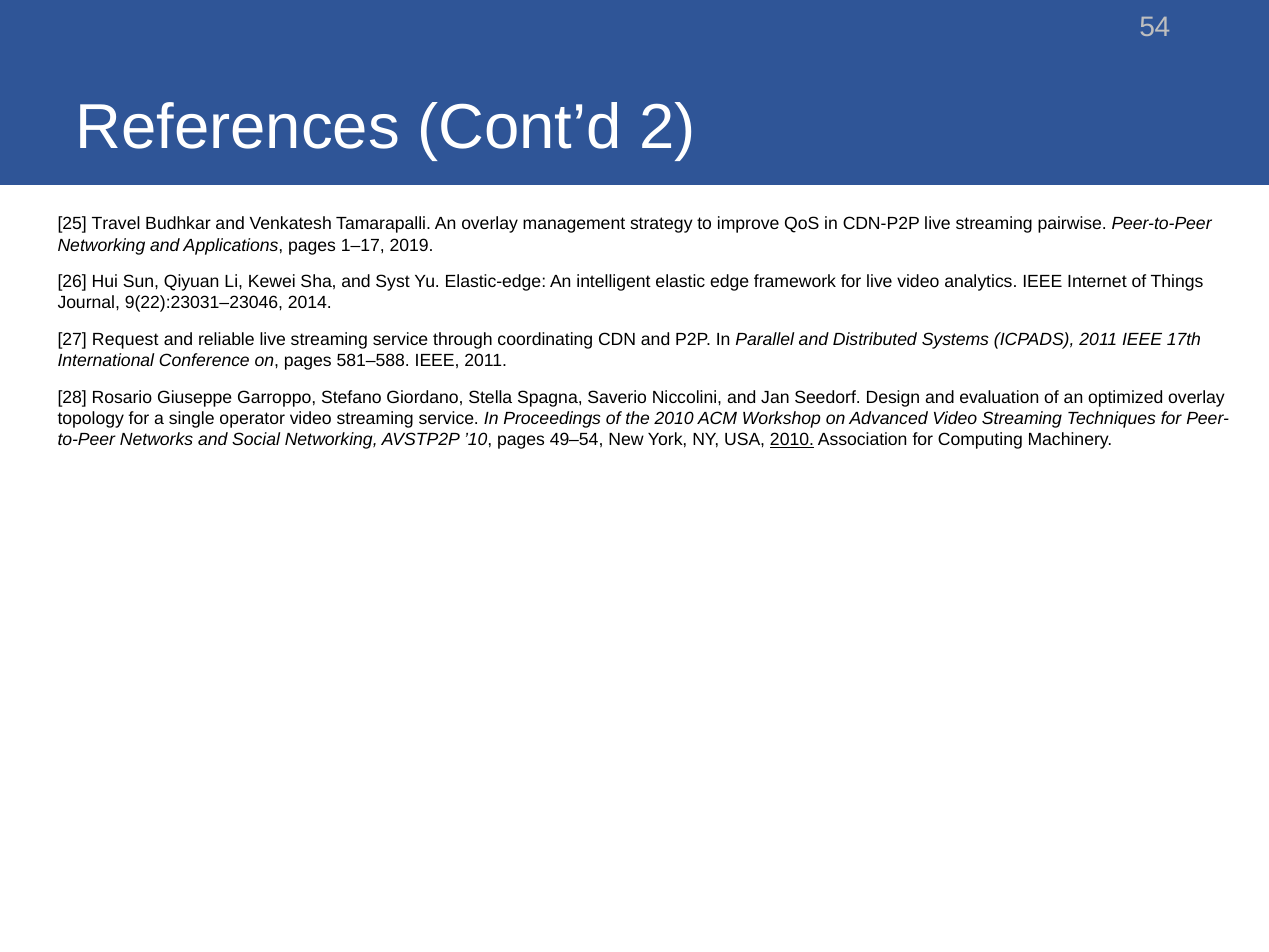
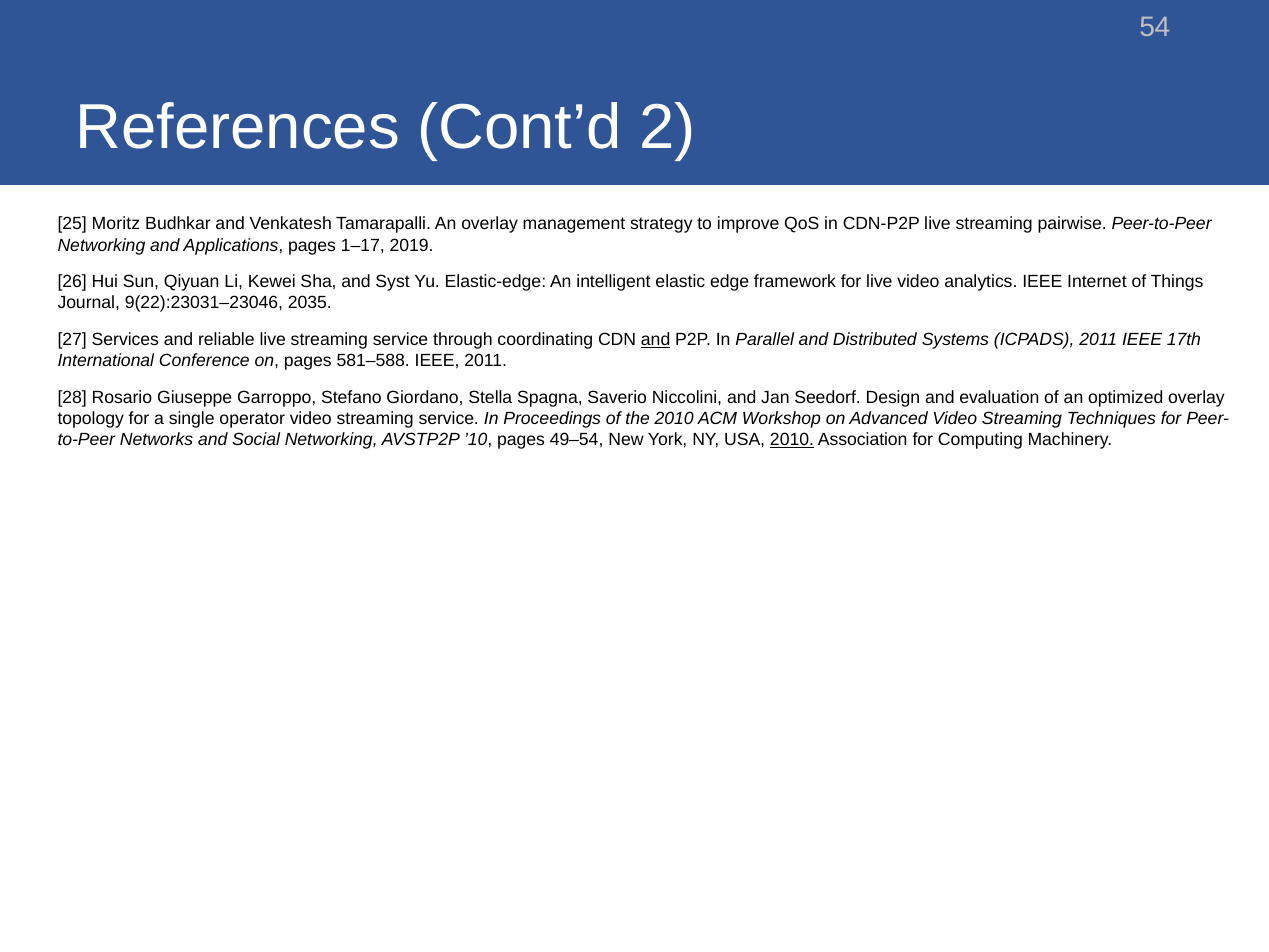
Travel: Travel -> Moritz (116, 224)
2014: 2014 -> 2035 (310, 303)
Request: Request -> Services (125, 340)
and underline: none -> present (656, 340)
